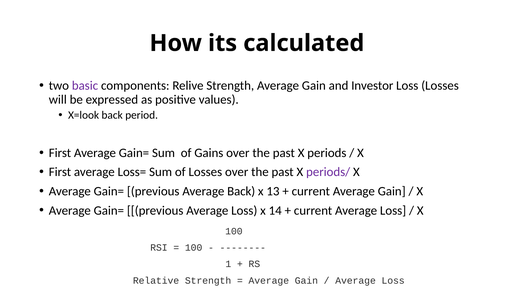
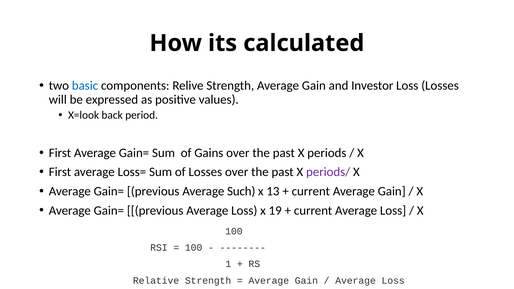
basic colour: purple -> blue (85, 86)
Average Back: Back -> Such (241, 191)
14: 14 -> 19 (275, 211)
